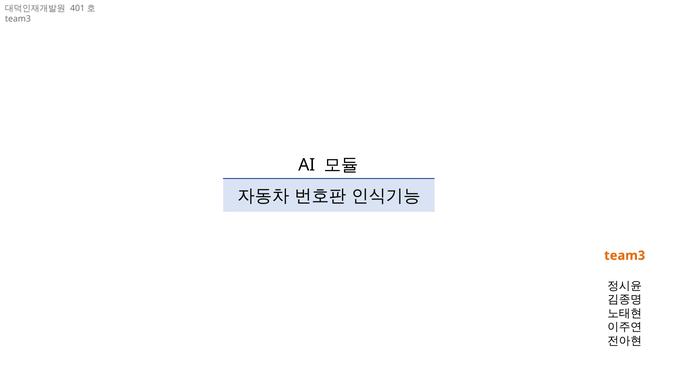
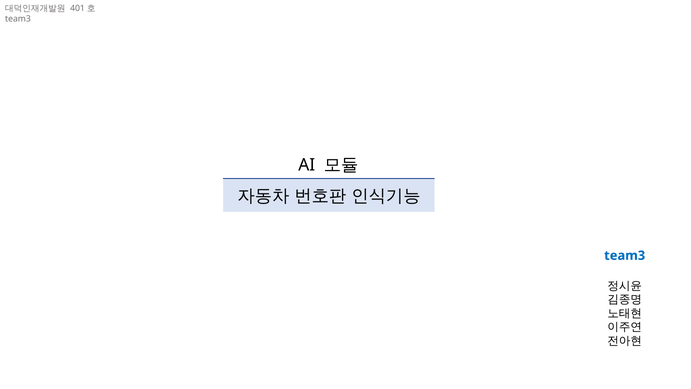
team3 colour: orange -> blue (625, 255)
